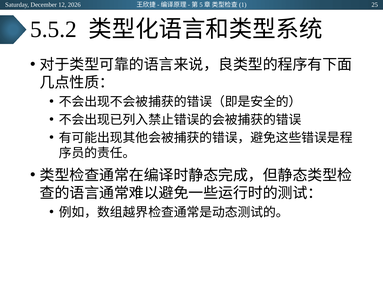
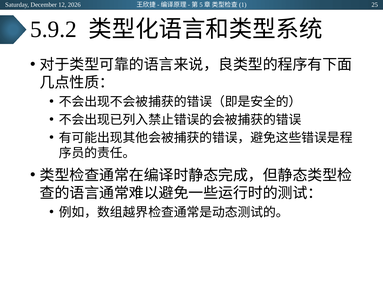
5.5.2: 5.5.2 -> 5.9.2 (54, 29)
